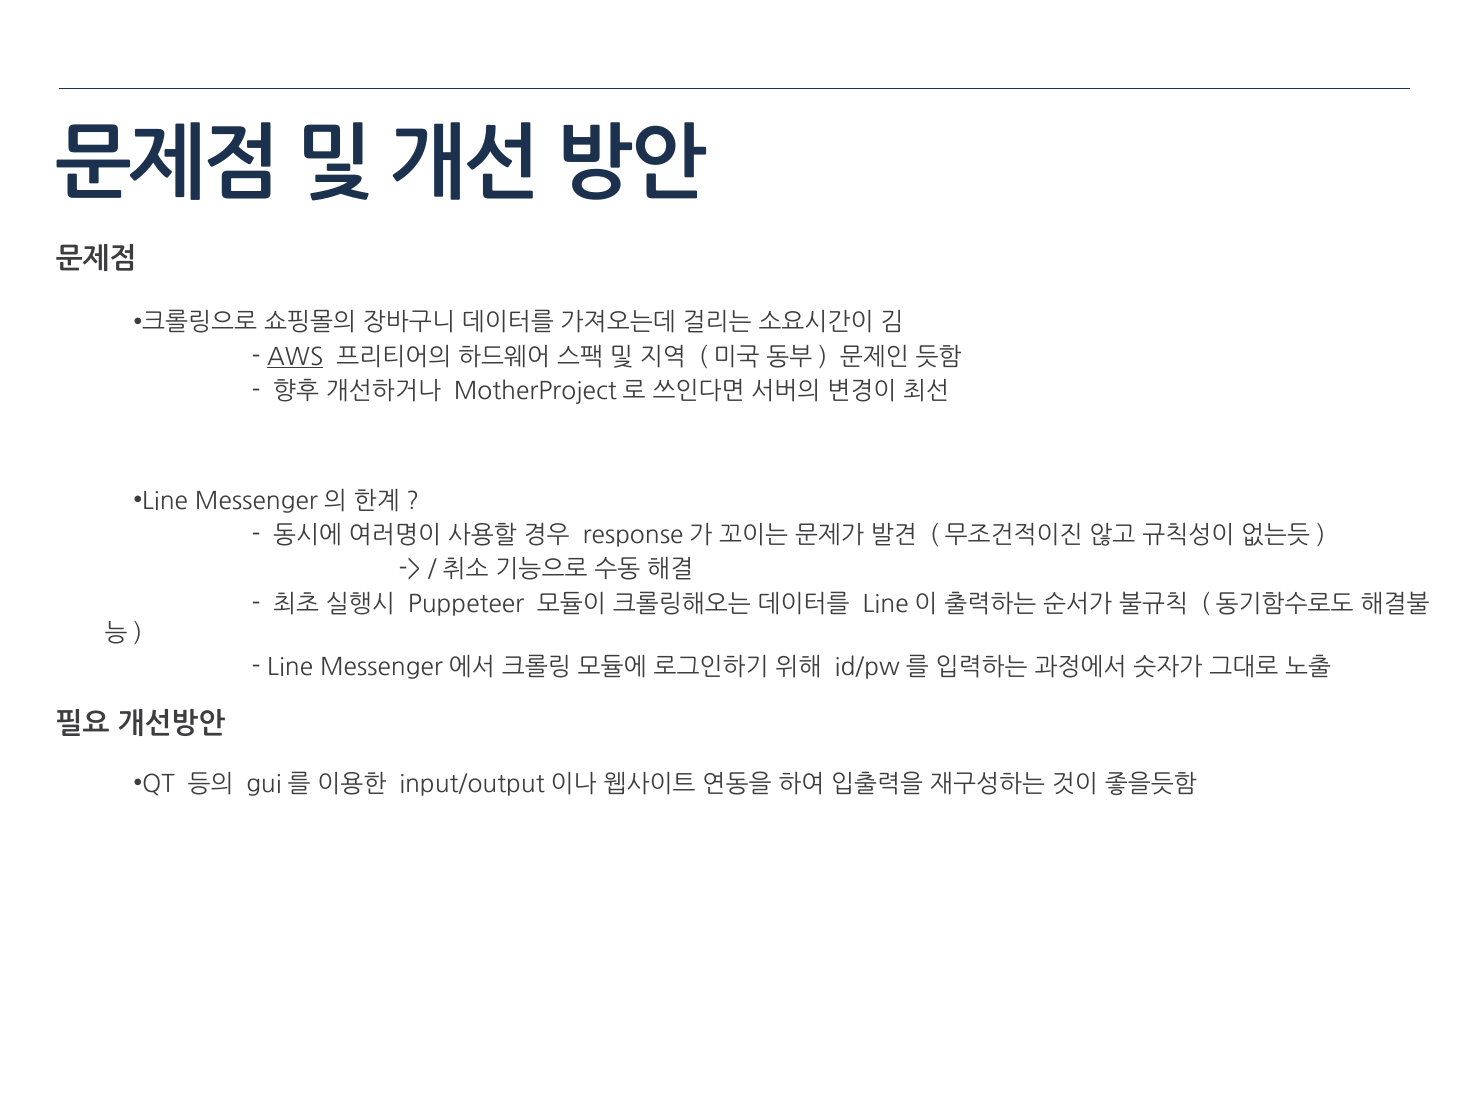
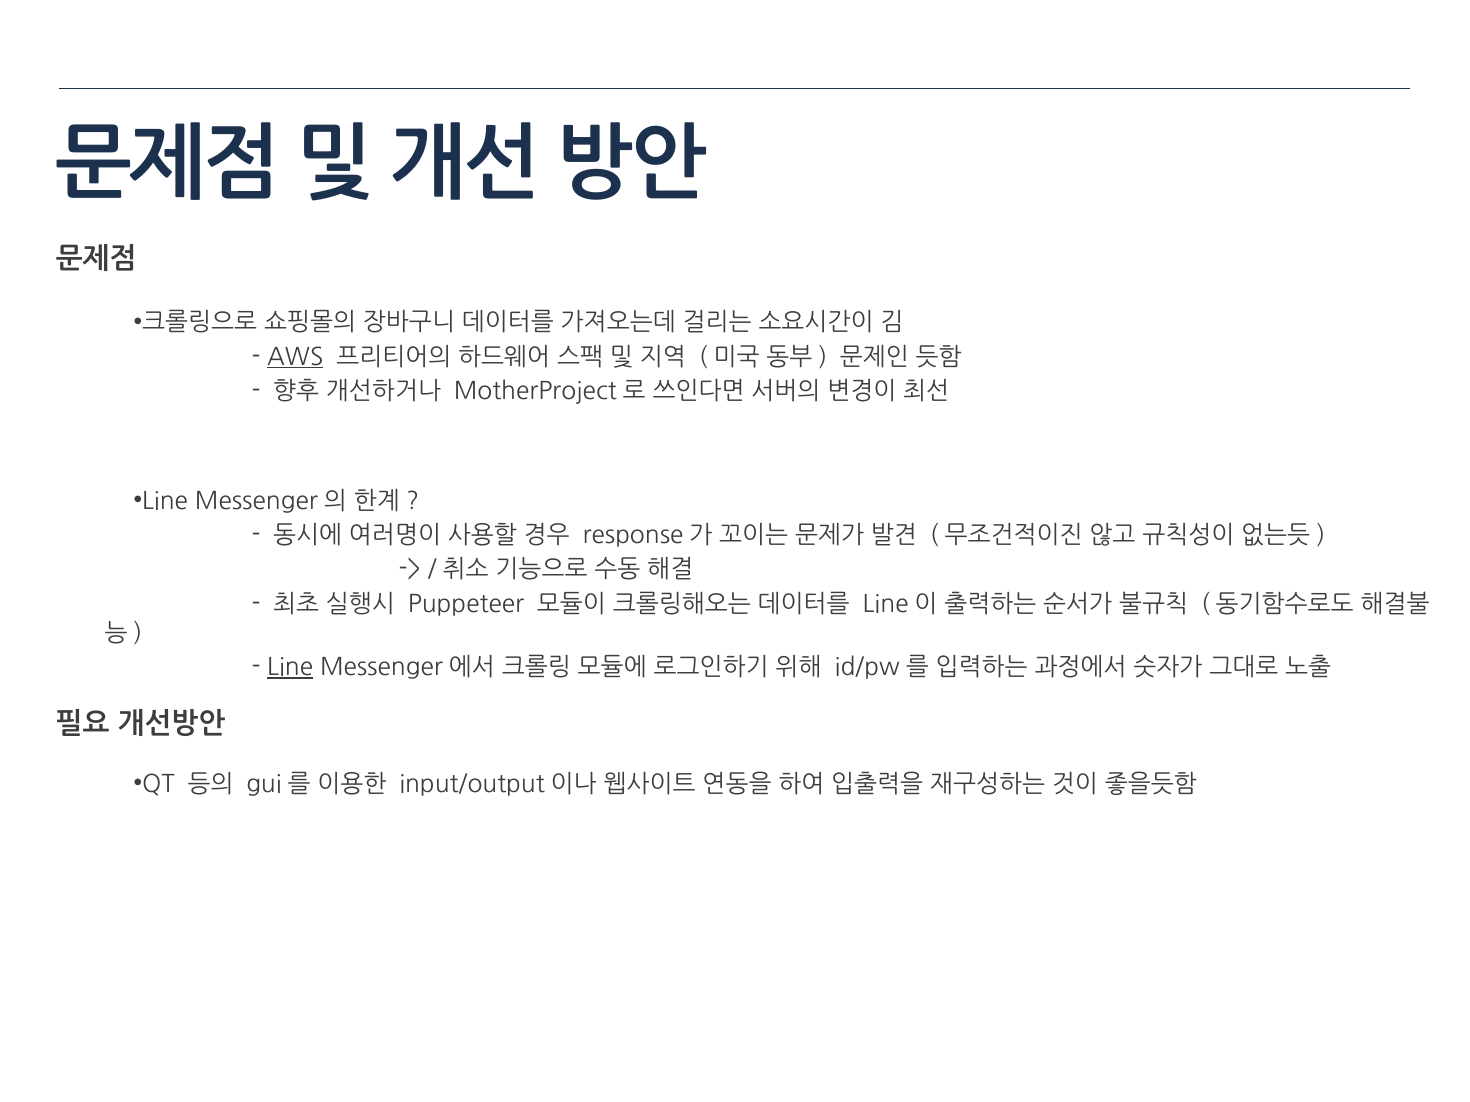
Line underline: none -> present (290, 668)
